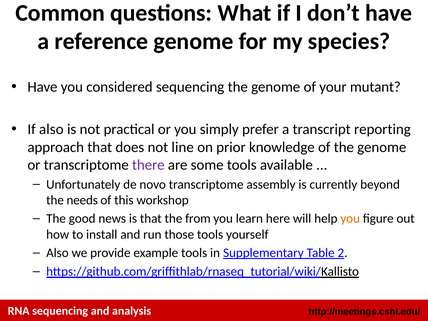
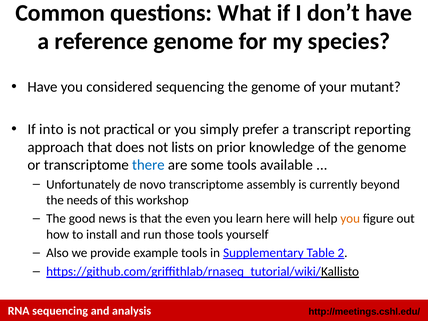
If also: also -> into (51, 129)
line: line -> lists (183, 147)
there colour: purple -> blue (148, 165)
from: from -> even (198, 219)
